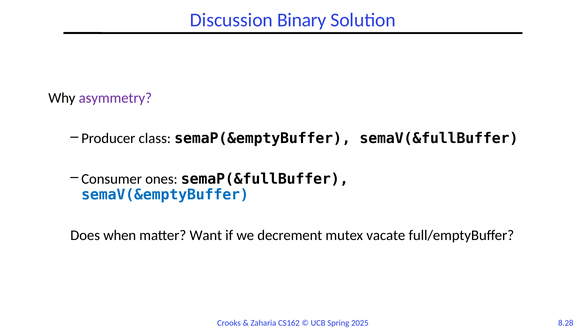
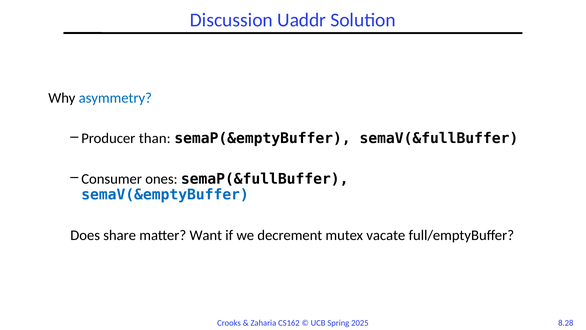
Binary: Binary -> Uaddr (302, 20)
asymmetry colour: purple -> blue (115, 98)
class: class -> than (155, 138)
when: when -> share (120, 235)
